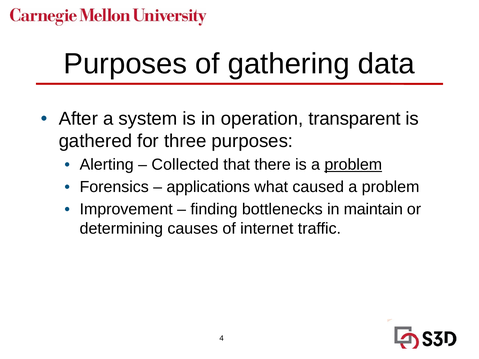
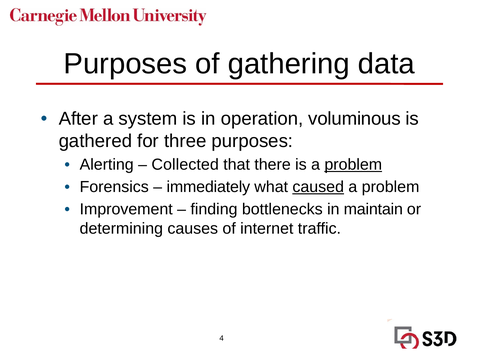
transparent: transparent -> voluminous (355, 119)
applications: applications -> immediately (208, 187)
caused underline: none -> present (318, 187)
